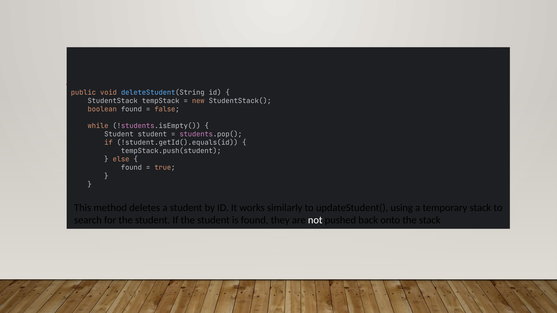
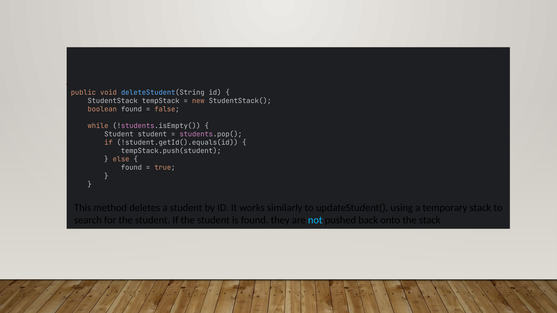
not colour: white -> light blue (315, 220)
